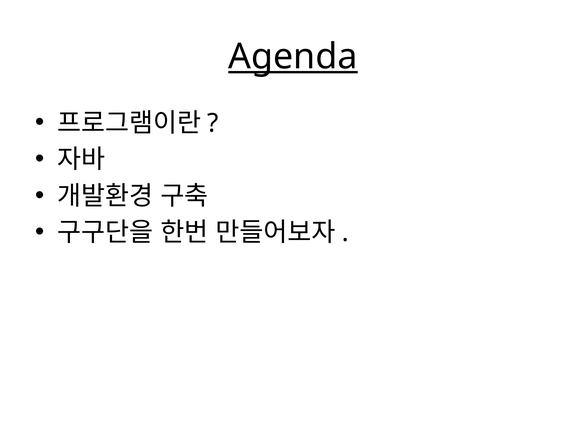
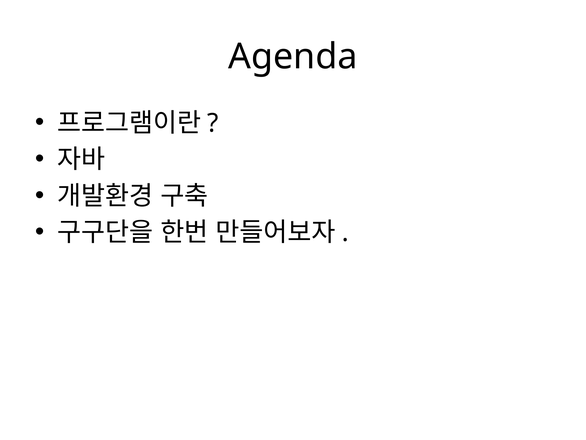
Agenda underline: present -> none (293, 57)
